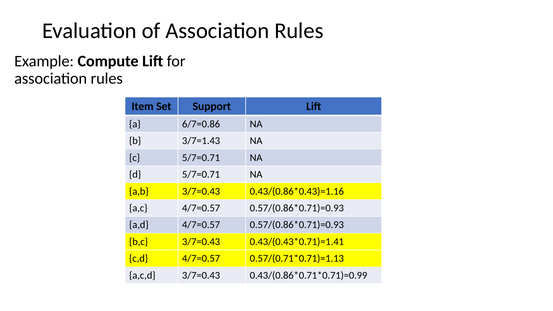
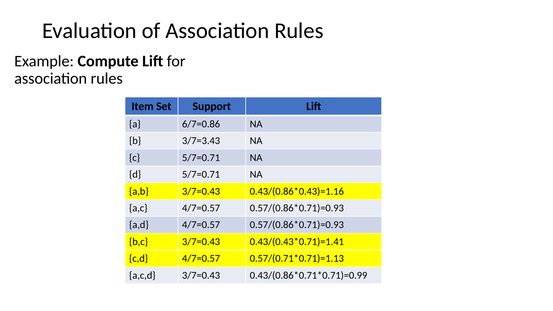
3/7=1.43: 3/7=1.43 -> 3/7=3.43 (201, 141)
